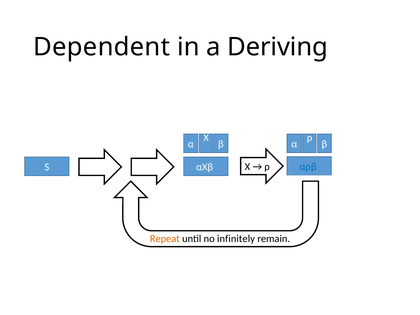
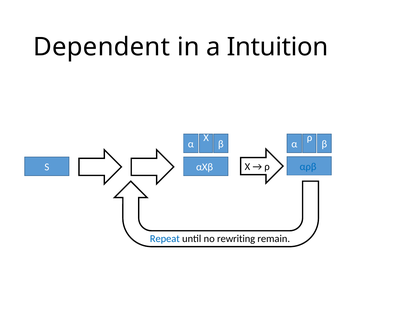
Deriving: Deriving -> Intuition (278, 47)
Repeat colour: orange -> blue (165, 239)
infinitely: infinitely -> rewriting (236, 239)
